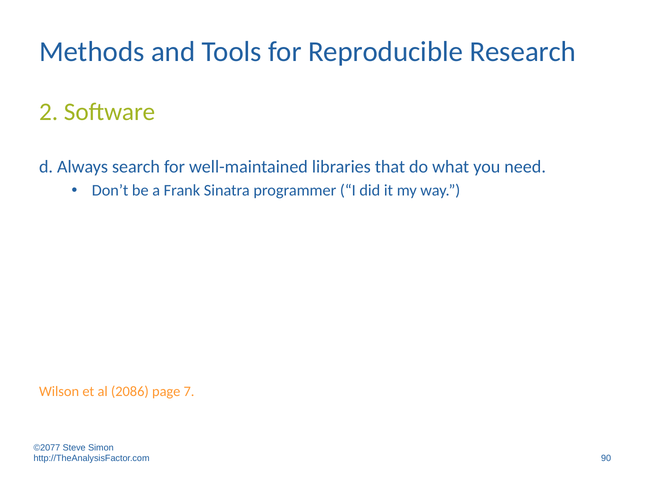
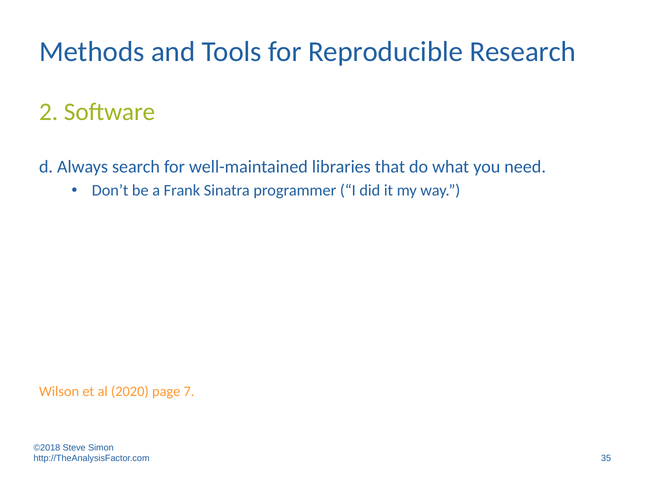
2086: 2086 -> 2020 (130, 392)
©2077: ©2077 -> ©2018 (47, 448)
90: 90 -> 35 (606, 459)
